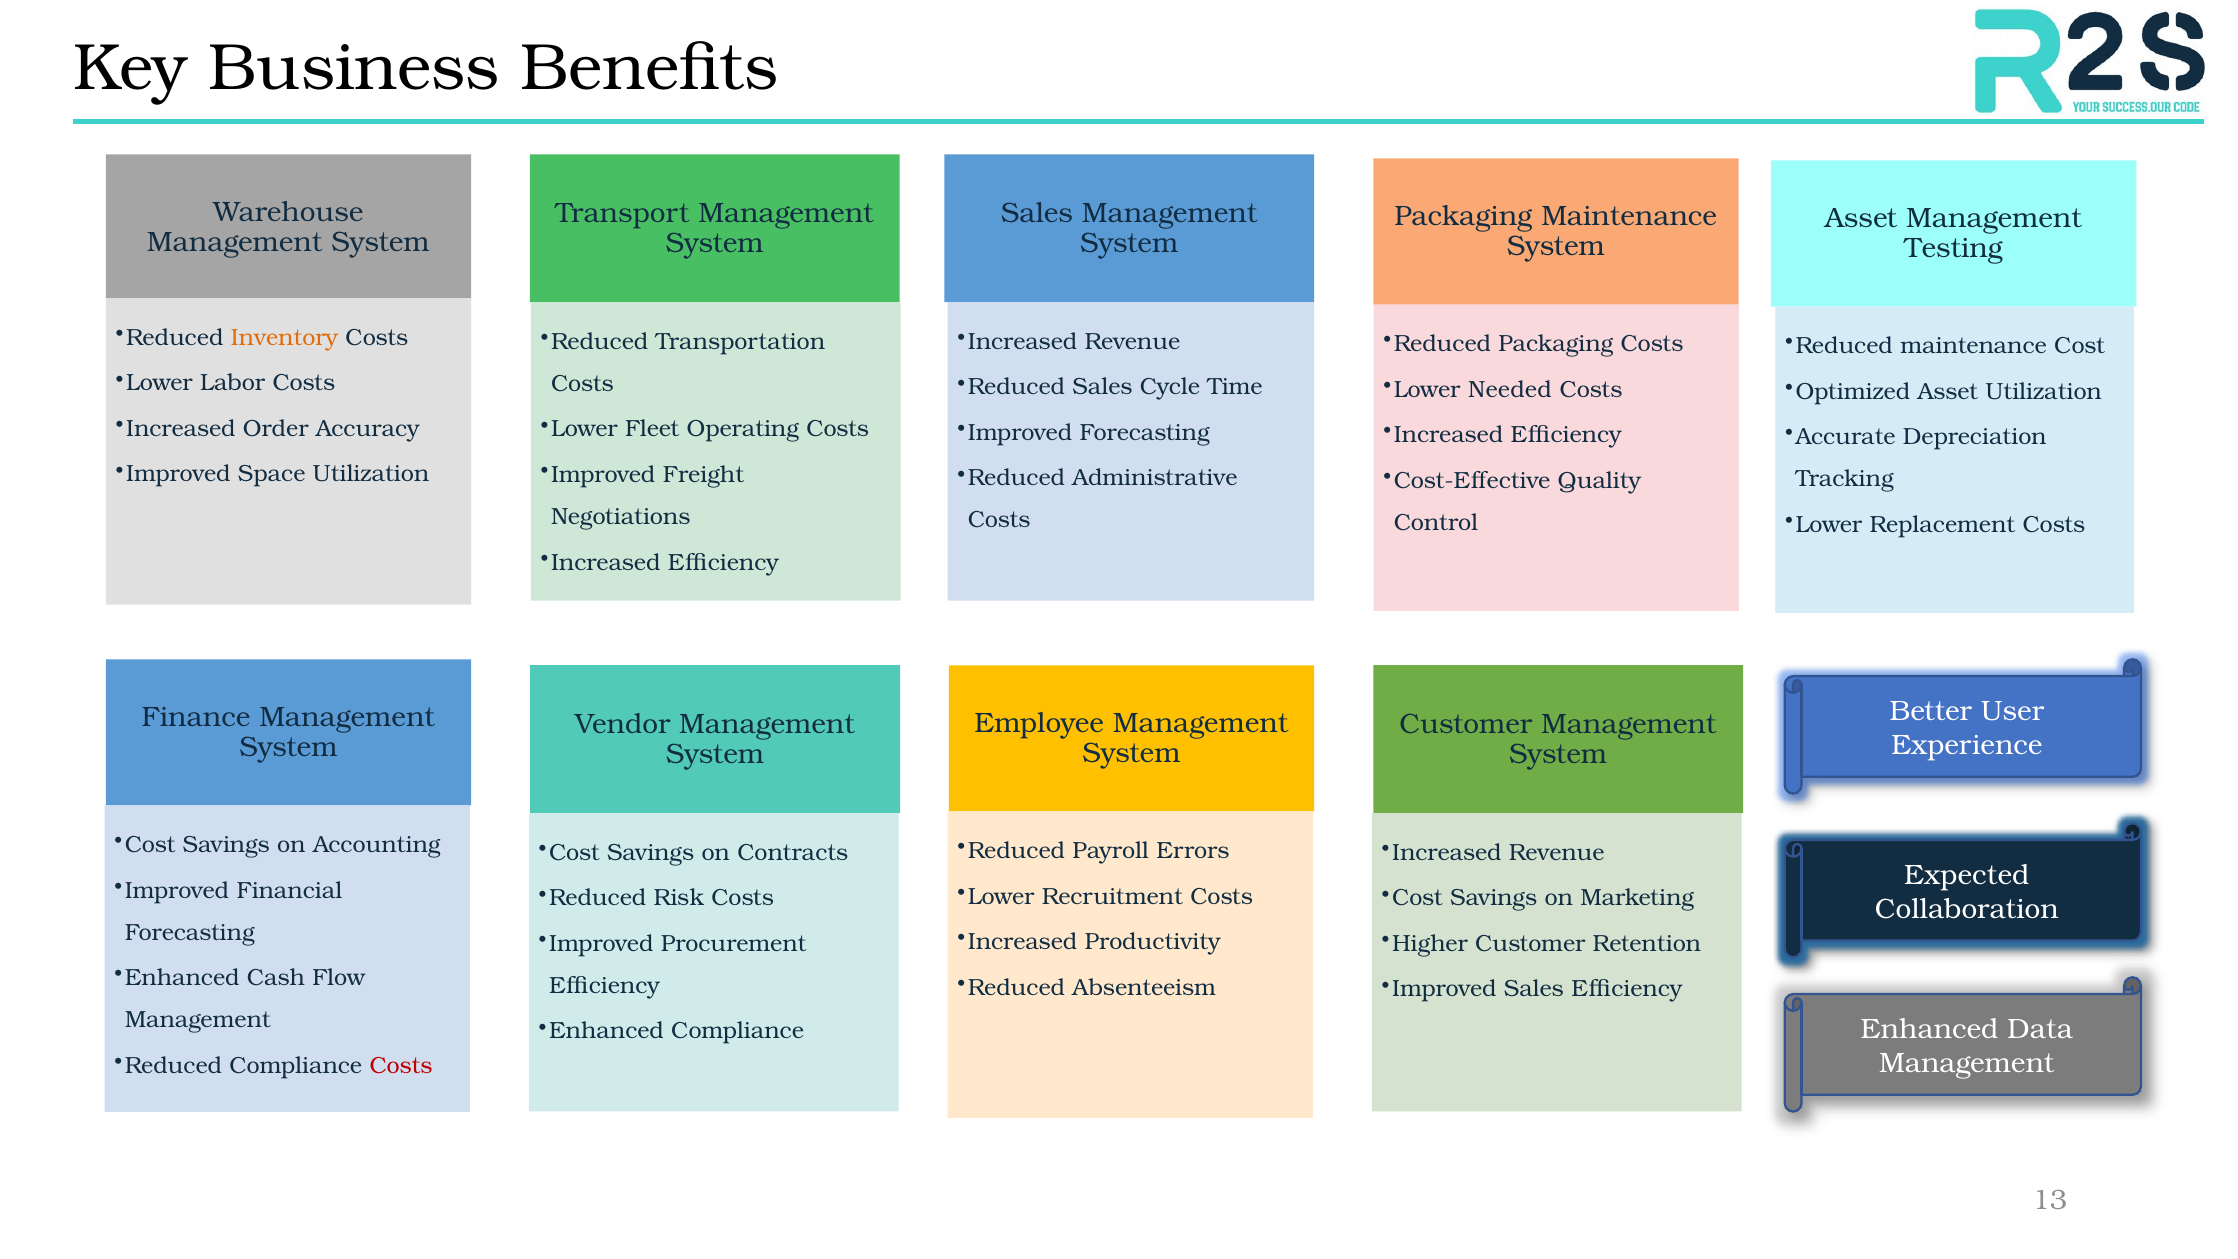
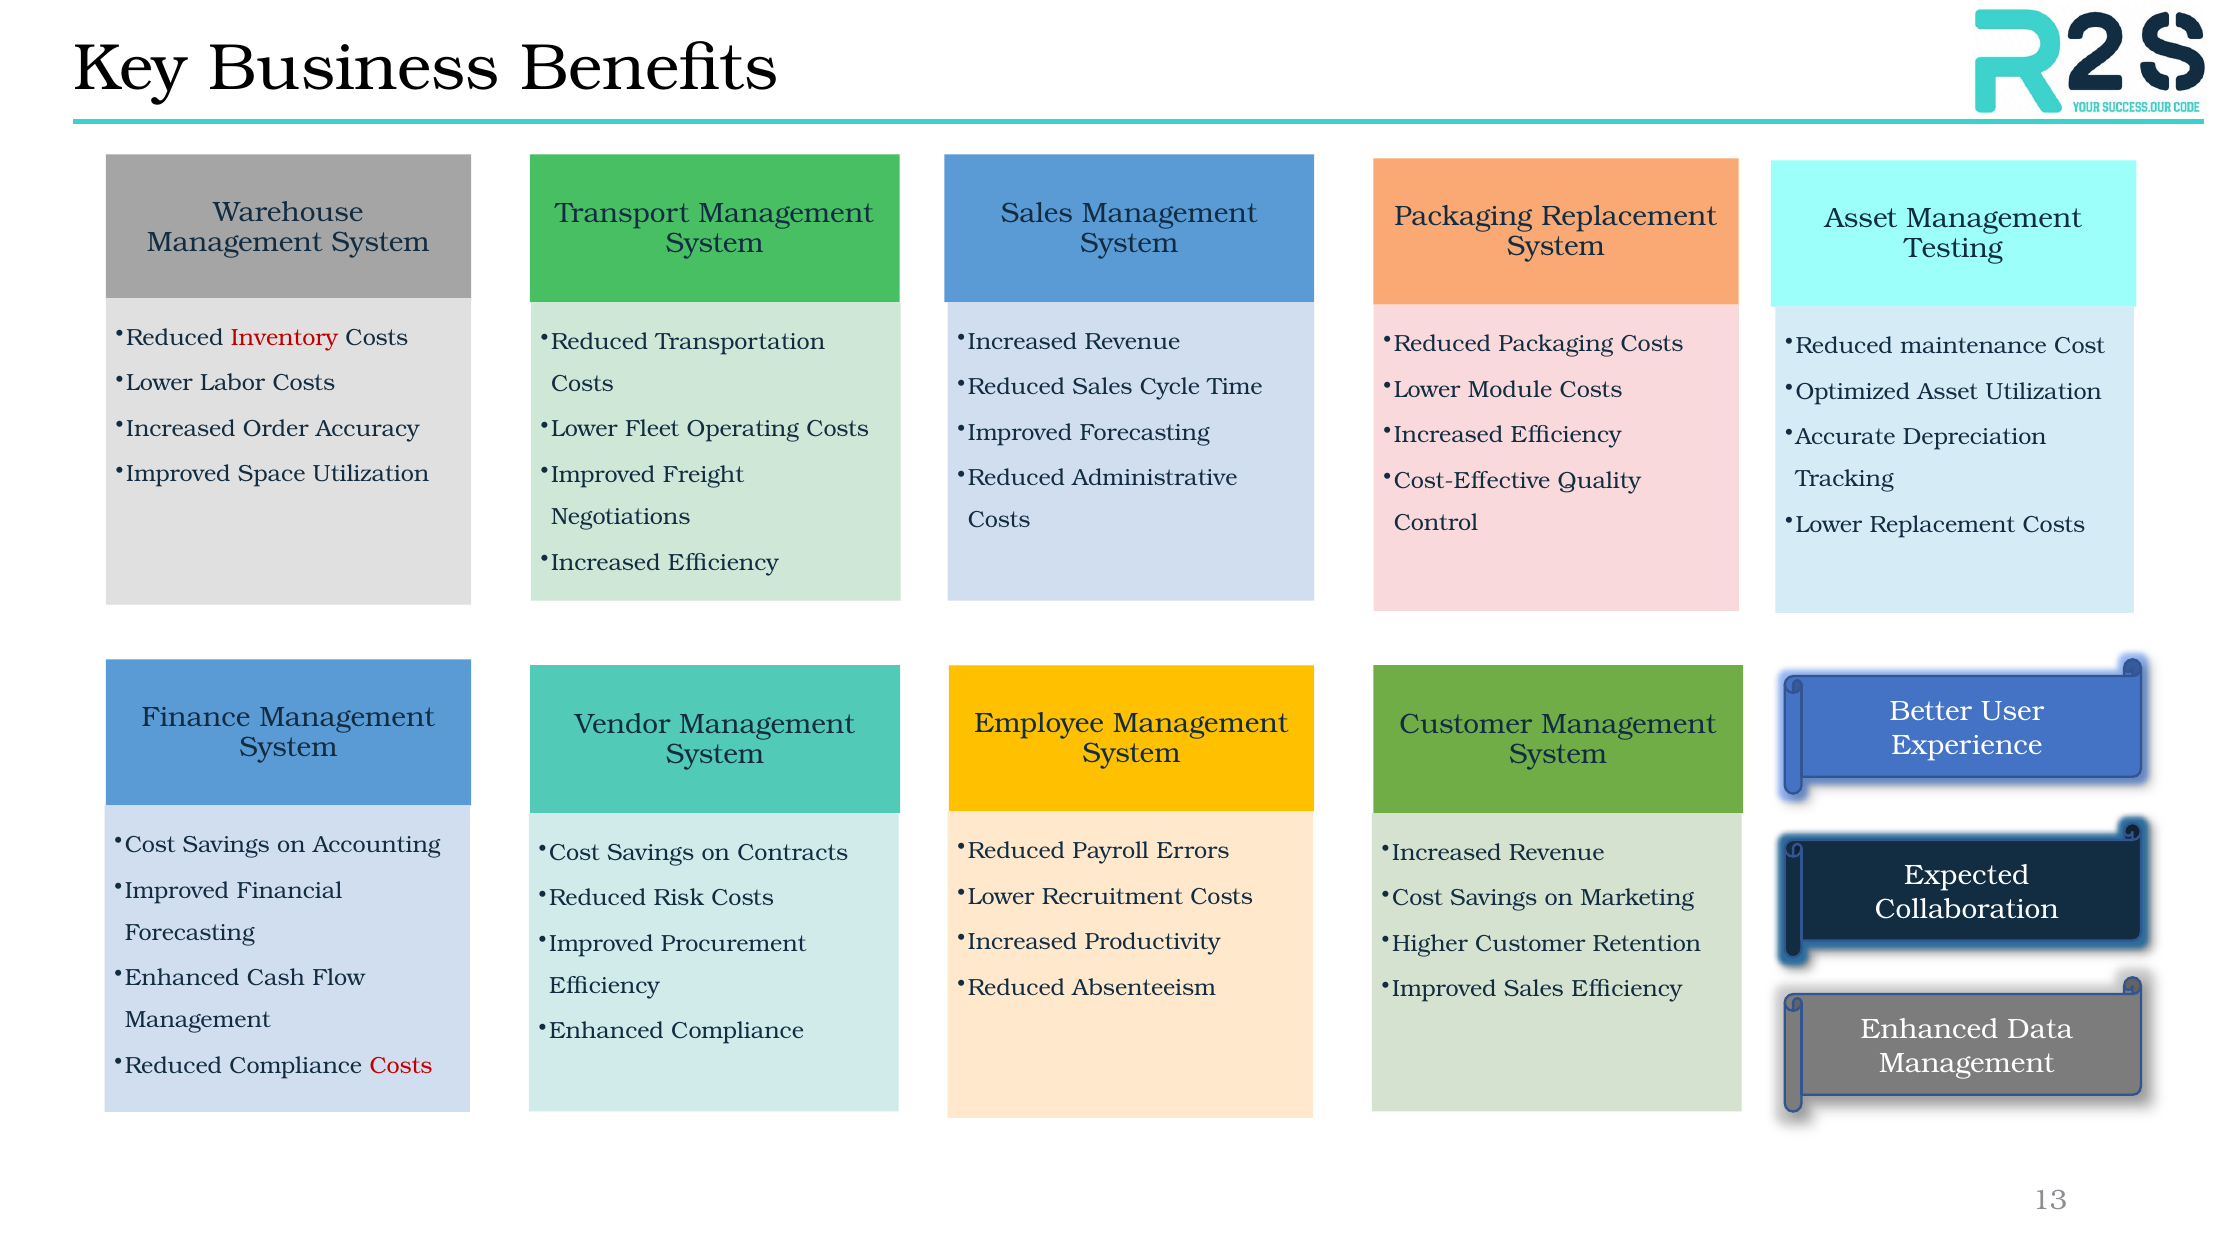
Packaging Maintenance: Maintenance -> Replacement (1629, 216)
Inventory colour: orange -> red (285, 338)
Needed: Needed -> Module (1510, 389)
